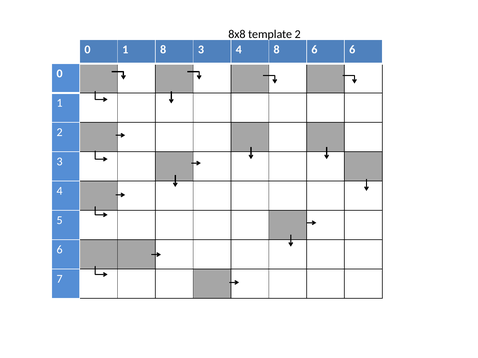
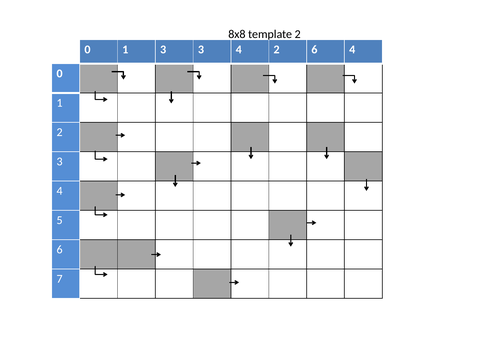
1 8: 8 -> 3 (163, 50)
4 8: 8 -> 2 (277, 50)
6 6: 6 -> 4 (352, 50)
